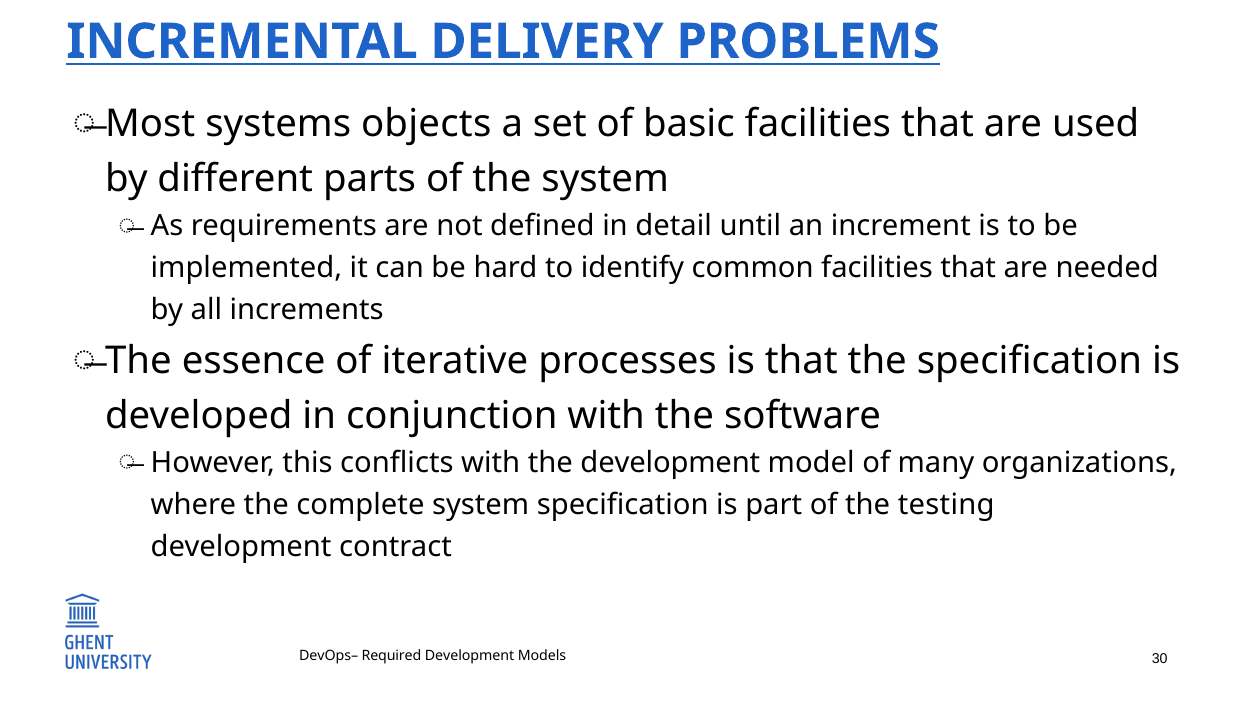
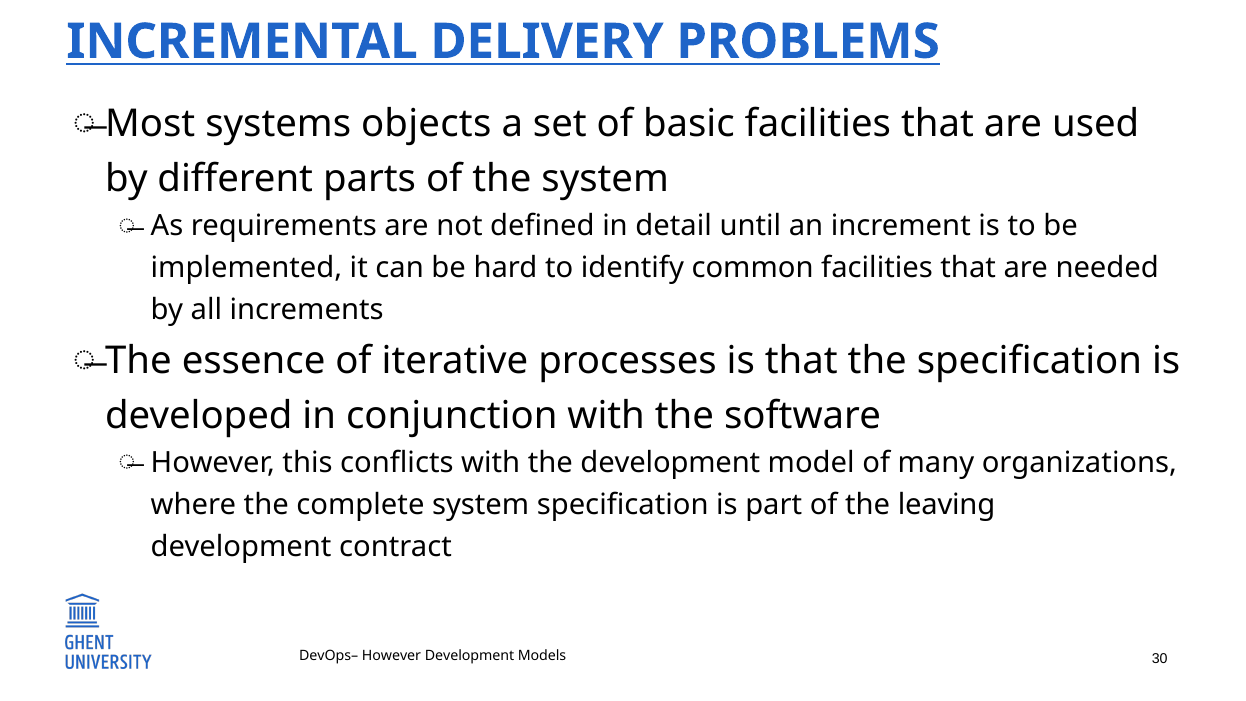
testing: testing -> leaving (947, 505)
Required: Required -> However (391, 656)
